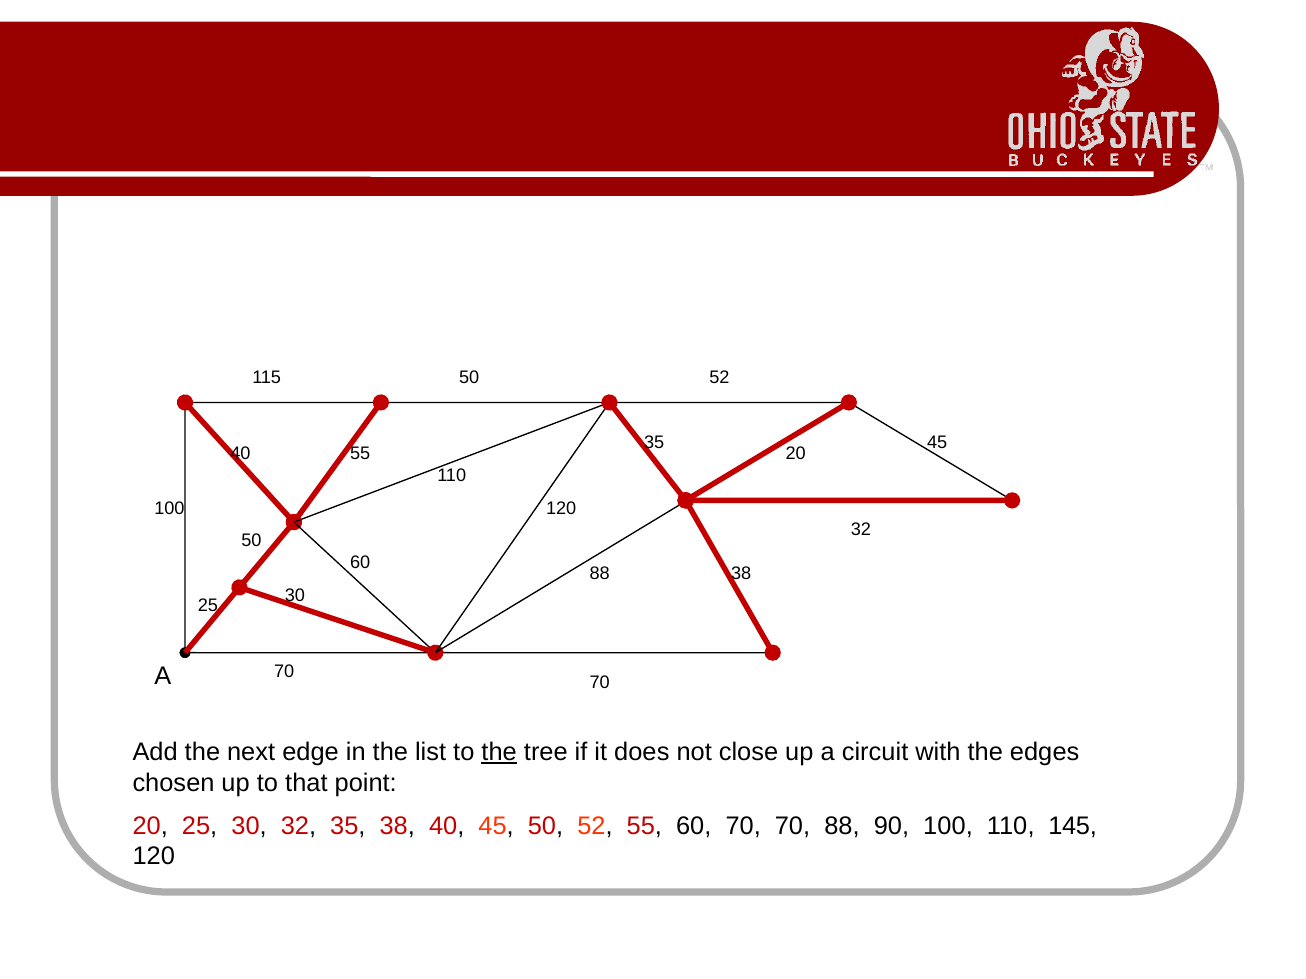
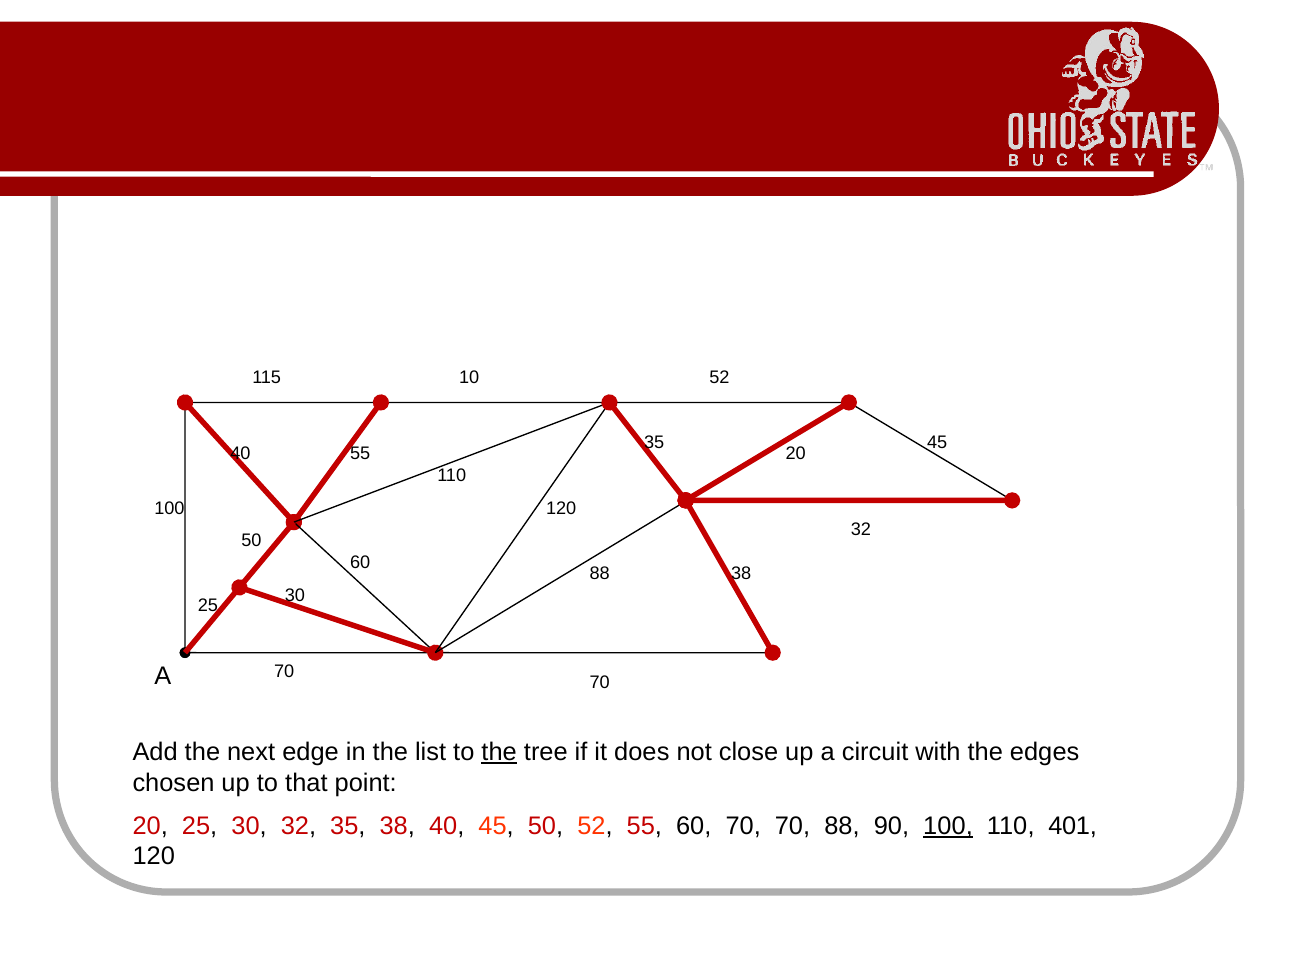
115 50: 50 -> 10 (469, 378)
100 underline: none -> present (948, 826)
145: 145 -> 401 (1073, 826)
